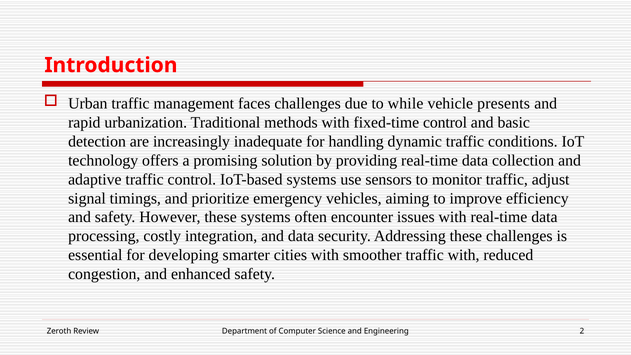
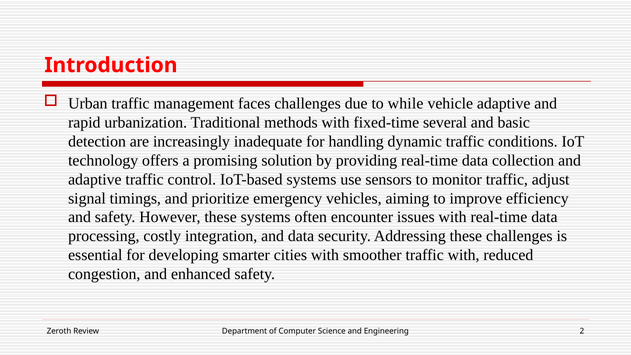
vehicle presents: presents -> adaptive (504, 104)
fixed-time control: control -> several (445, 123)
